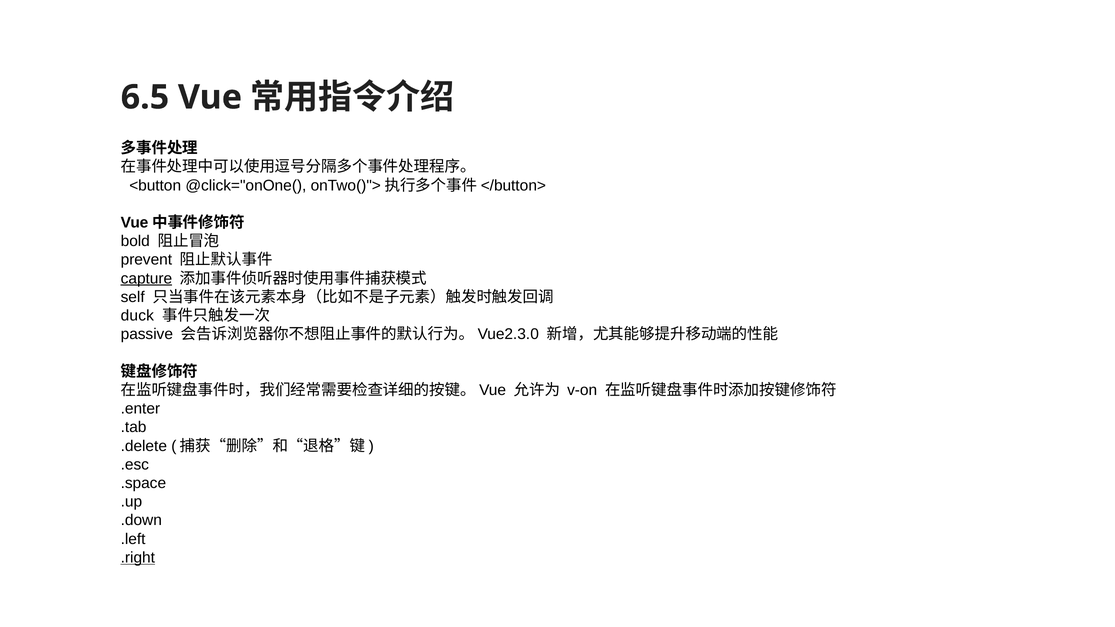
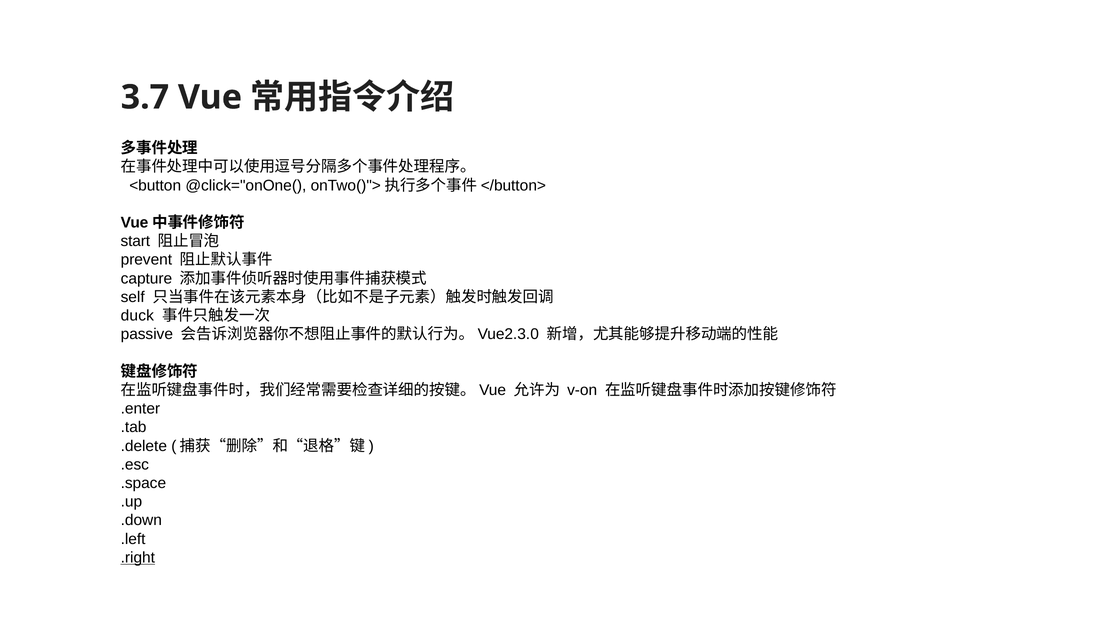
6.5: 6.5 -> 3.7 (145, 97)
bold: bold -> start (135, 241)
capture underline: present -> none (146, 279)
